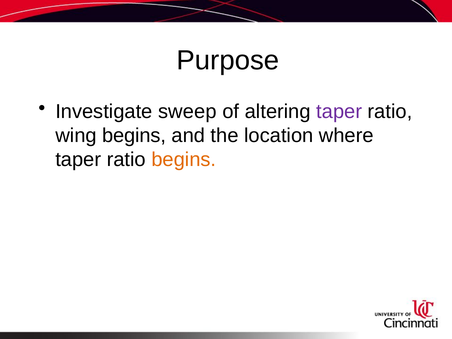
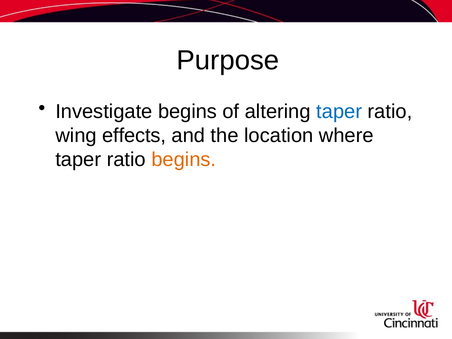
Investigate sweep: sweep -> begins (188, 111)
taper colour: purple -> blue (339, 111)
wing begins: begins -> effects (134, 135)
